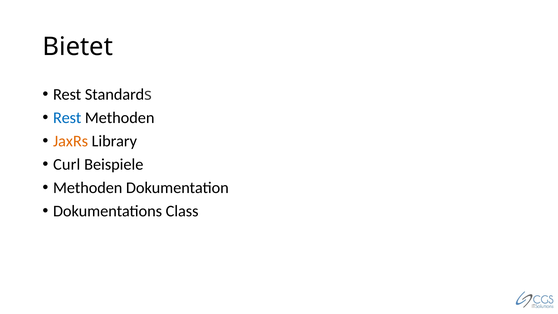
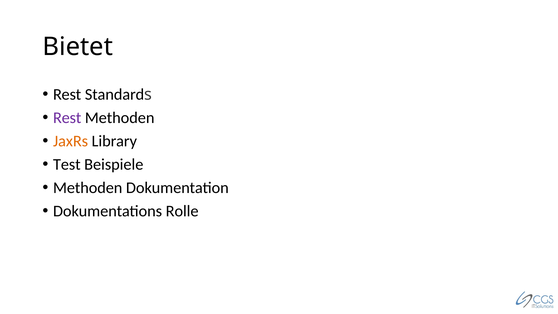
Rest colour: blue -> purple (67, 118)
Curl: Curl -> Test (67, 164)
Class: Class -> Rolle (182, 211)
